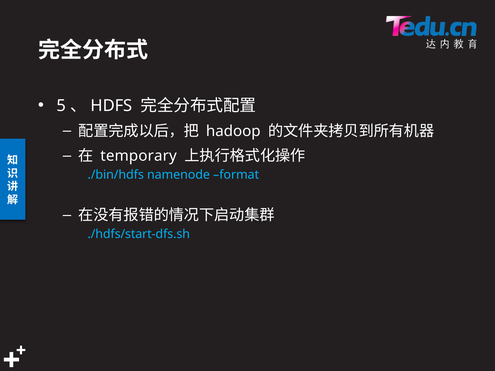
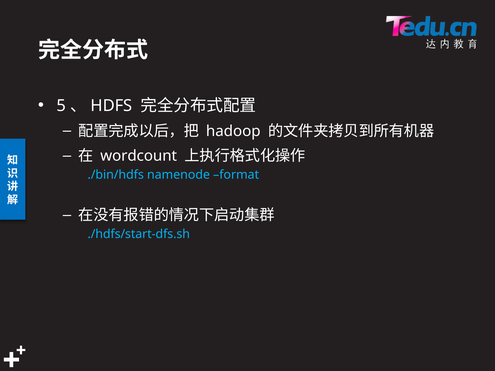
temporary: temporary -> wordcount (139, 156)
